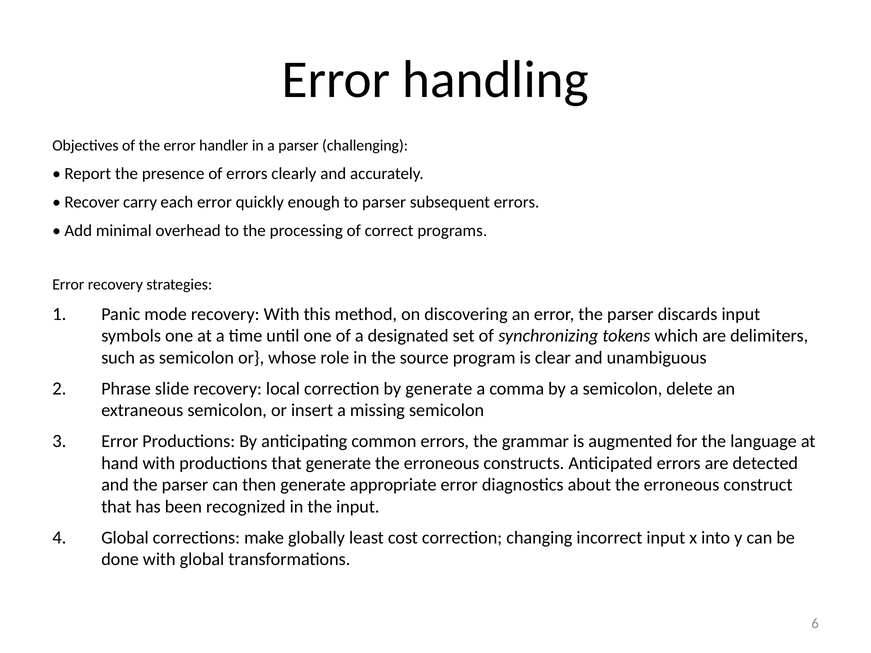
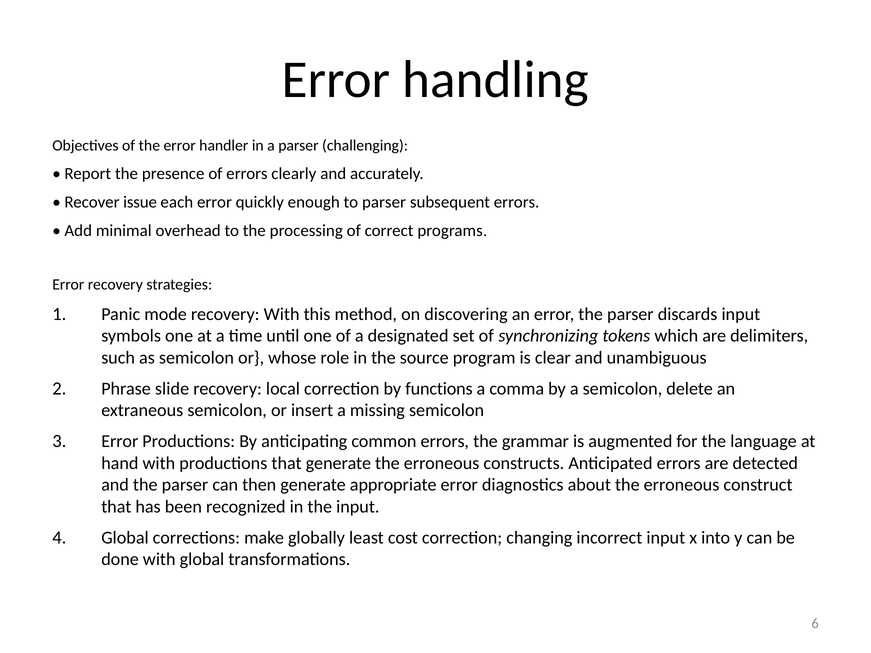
carry: carry -> issue (140, 202)
by generate: generate -> functions (439, 389)
